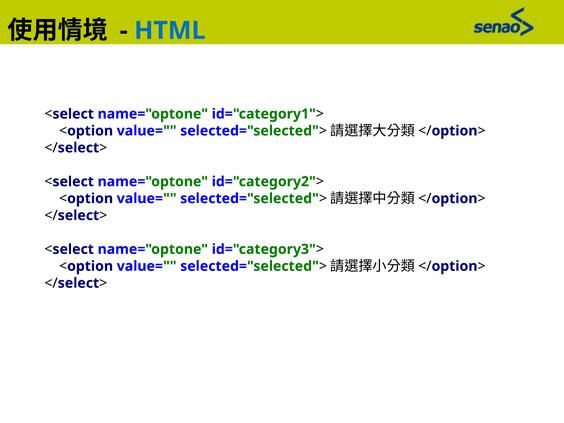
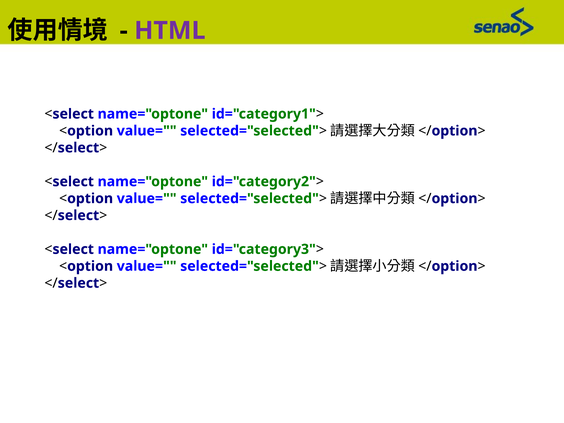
HTML colour: blue -> purple (170, 31)
